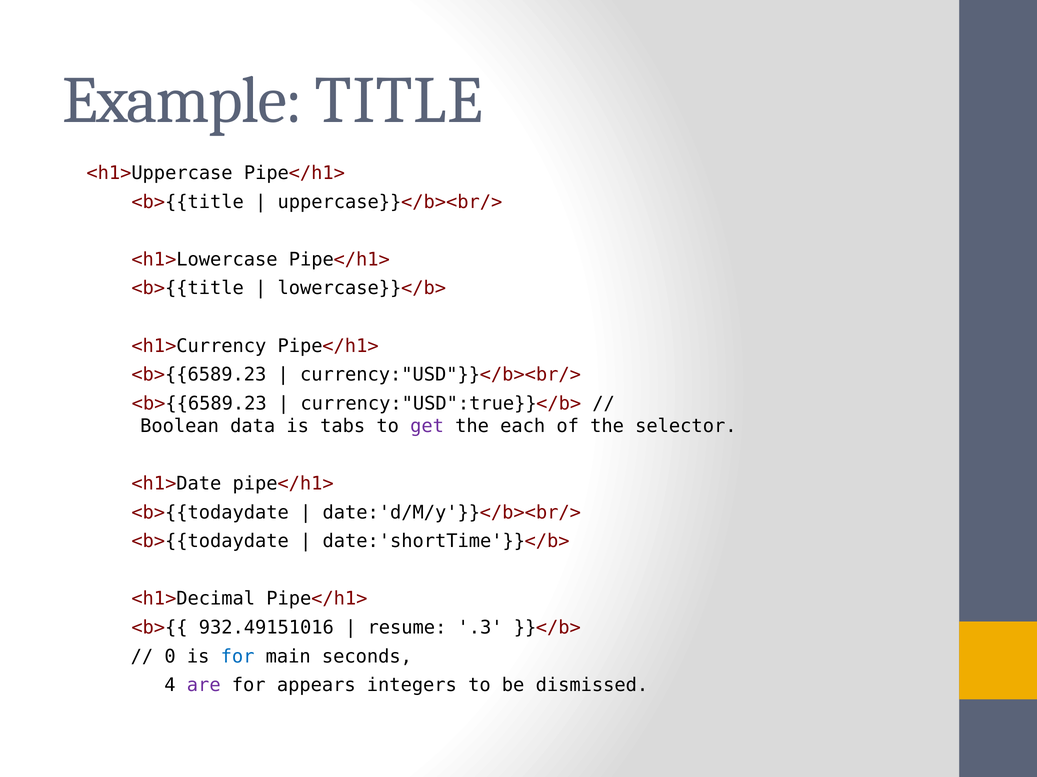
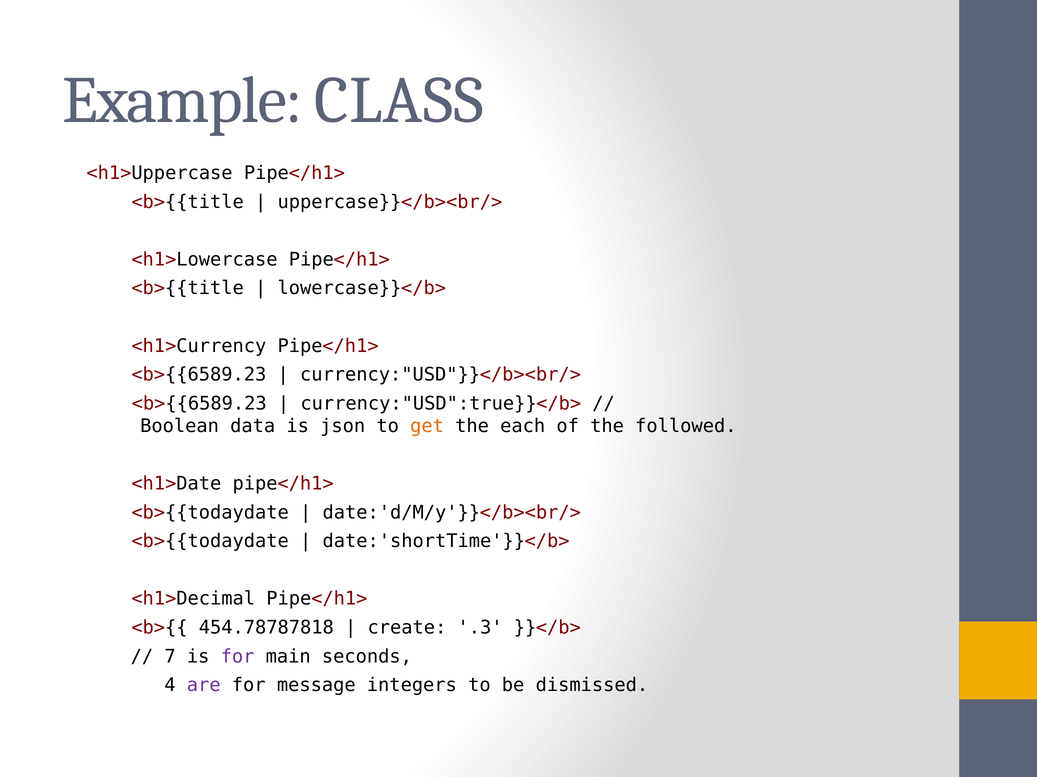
TITLE: TITLE -> CLASS (399, 101)
tabs: tabs -> json (343, 426)
get colour: purple -> orange (427, 426)
selector: selector -> followed (686, 426)
932.49151016: 932.49151016 -> 454.78787818 (266, 628)
resume: resume -> create (407, 628)
0: 0 -> 7 (170, 657)
for colour: blue -> purple (238, 657)
appears: appears -> message (316, 686)
